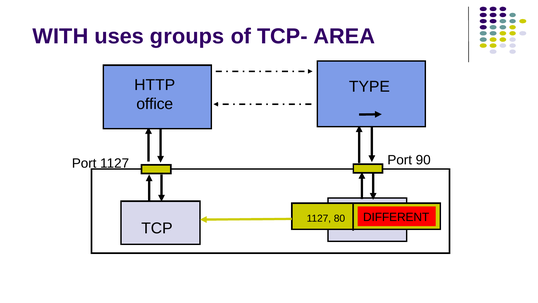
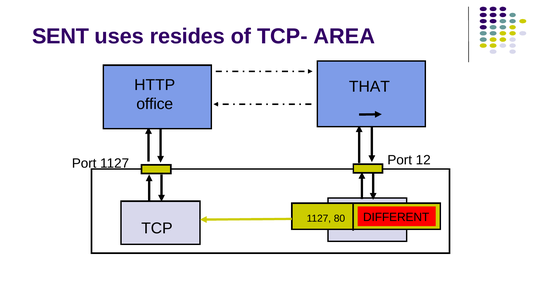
WITH: WITH -> SENT (61, 36)
groups: groups -> resides (187, 36)
TYPE: TYPE -> THAT (369, 87)
90: 90 -> 12 (423, 160)
